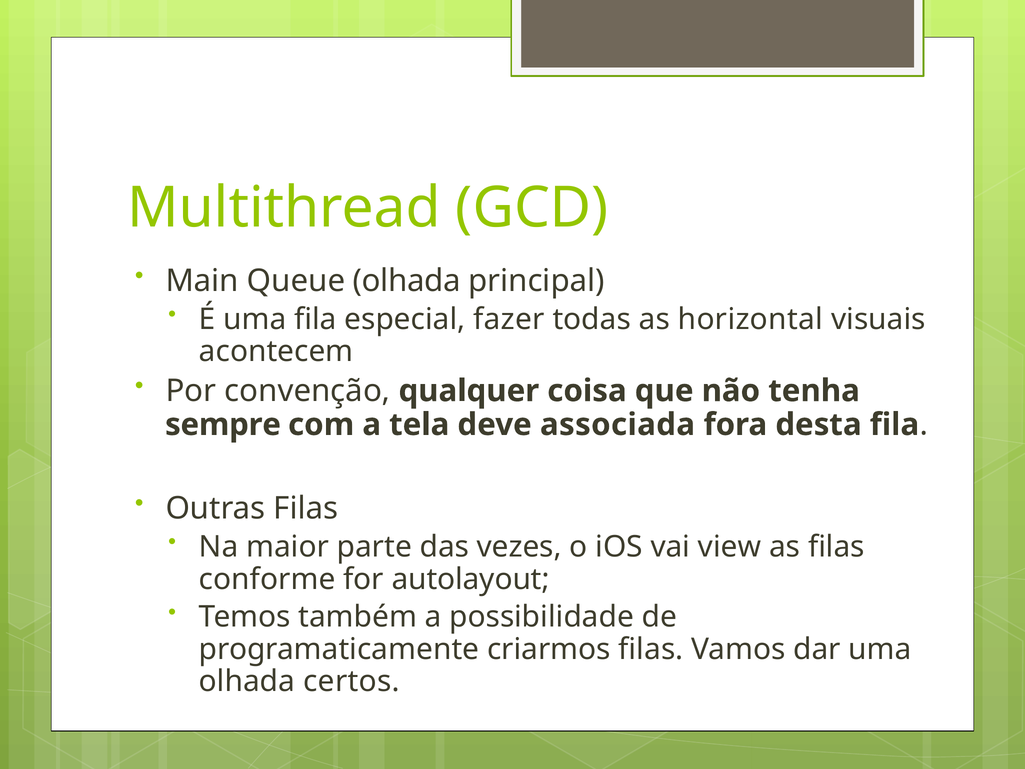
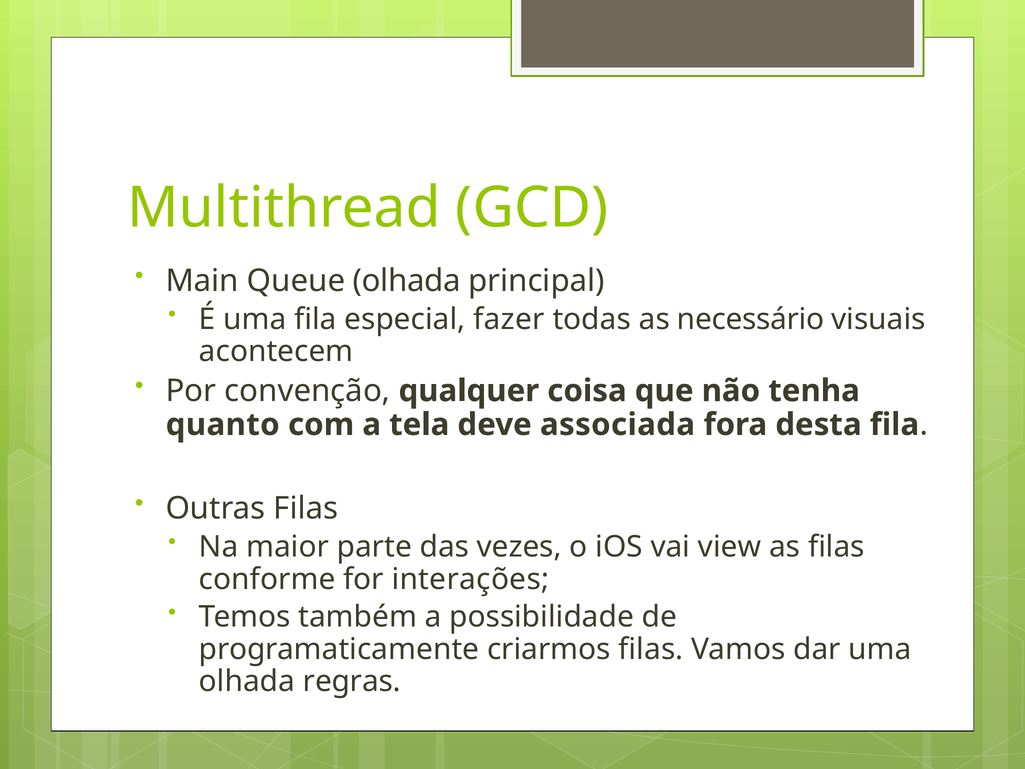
horizontal: horizontal -> necessário (751, 319)
sempre: sempre -> quanto (223, 425)
autolayout: autolayout -> interações (470, 579)
certos: certos -> regras (352, 681)
